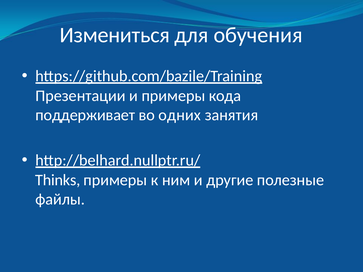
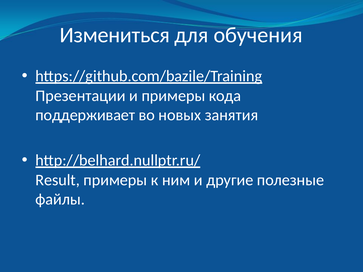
одних: одних -> новых (180, 115)
Thinks: Thinks -> Result (58, 180)
